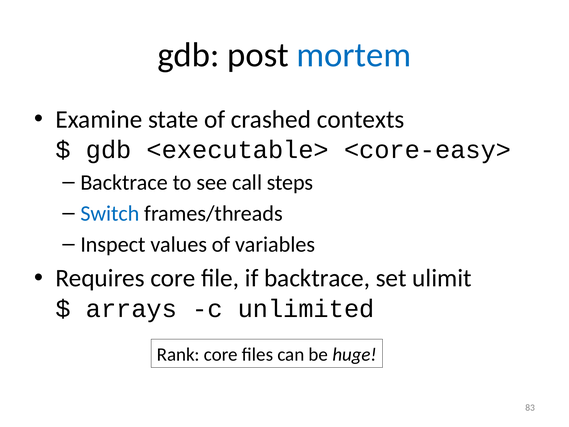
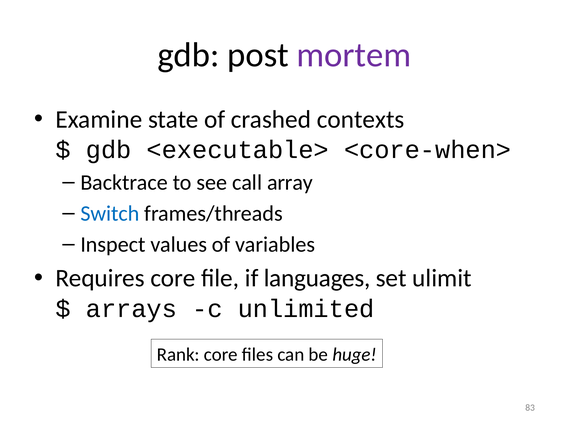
mortem colour: blue -> purple (354, 55)
<core-easy>: <core-easy> -> <core-when> (428, 150)
steps: steps -> array (290, 182)
if backtrace: backtrace -> languages (317, 278)
